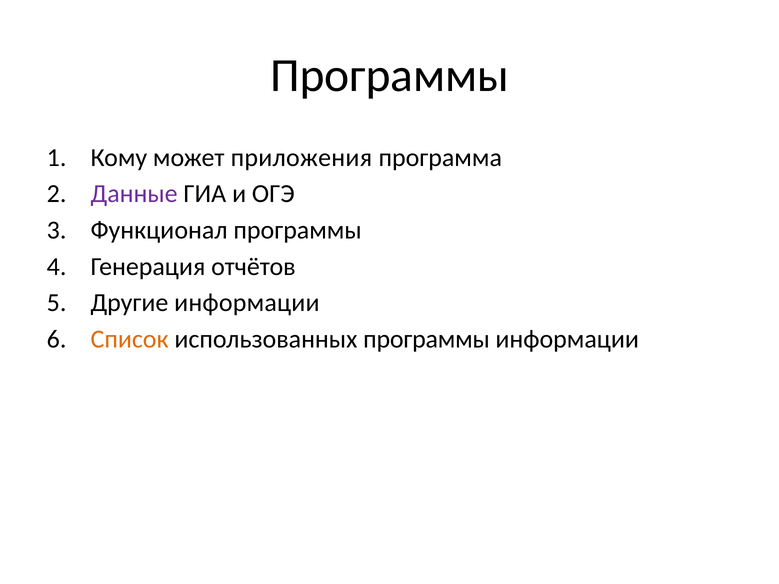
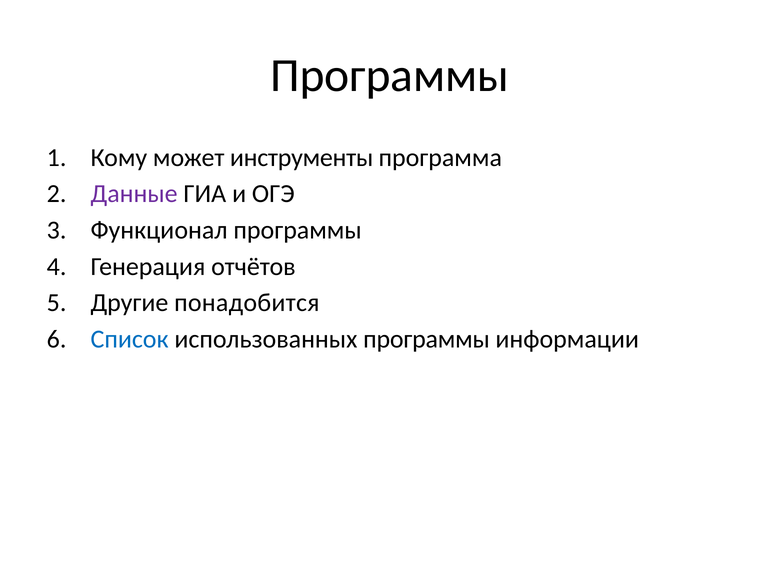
приложения: приложения -> инструменты (302, 158)
Другие информации: информации -> понадобится (247, 303)
Список colour: orange -> blue (130, 339)
